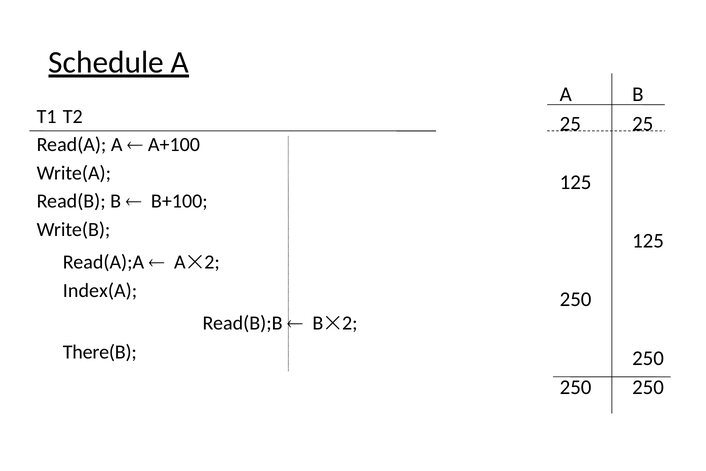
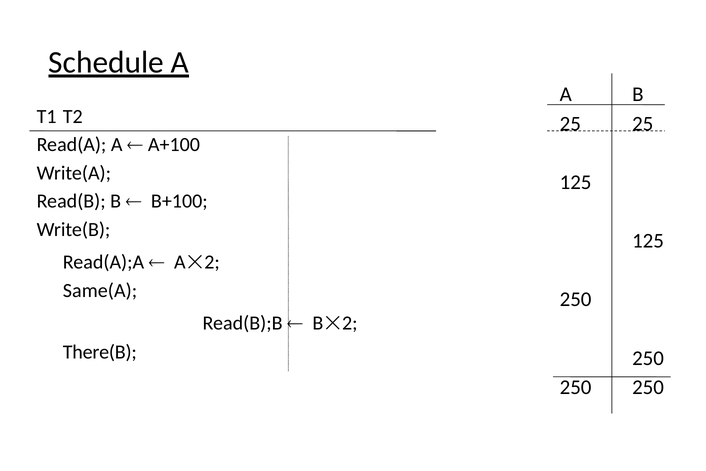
Index(A: Index(A -> Same(A (100, 291)
